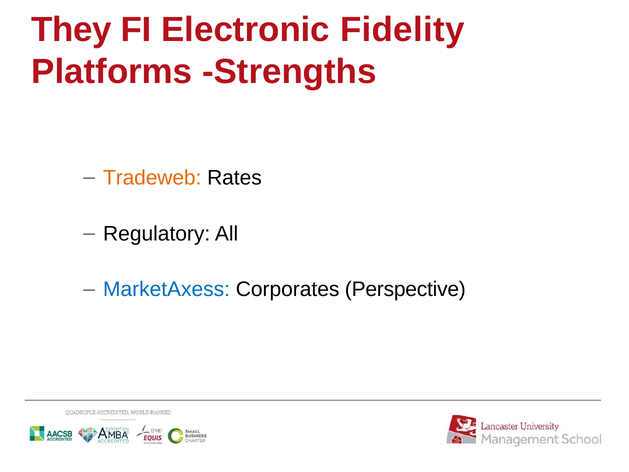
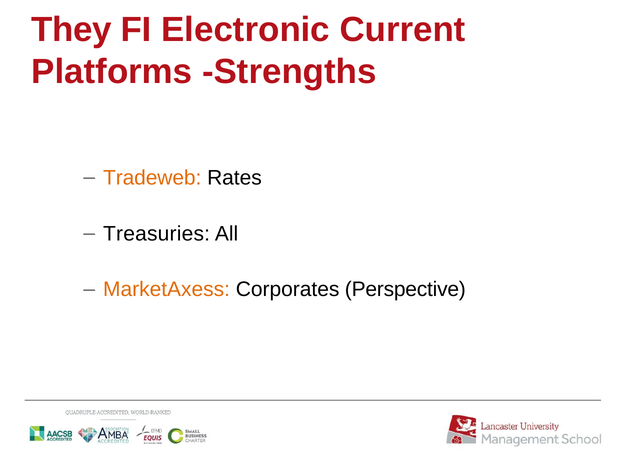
Fidelity: Fidelity -> Current (403, 30)
Regulatory: Regulatory -> Treasuries (157, 234)
MarketAxess colour: blue -> orange (167, 289)
